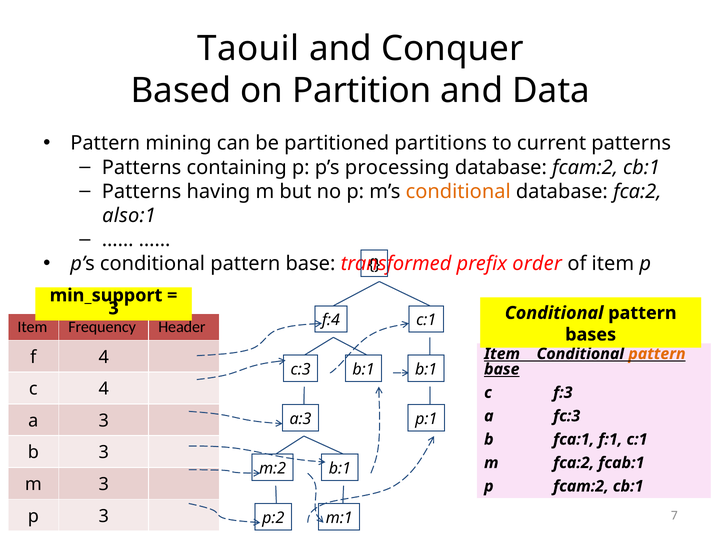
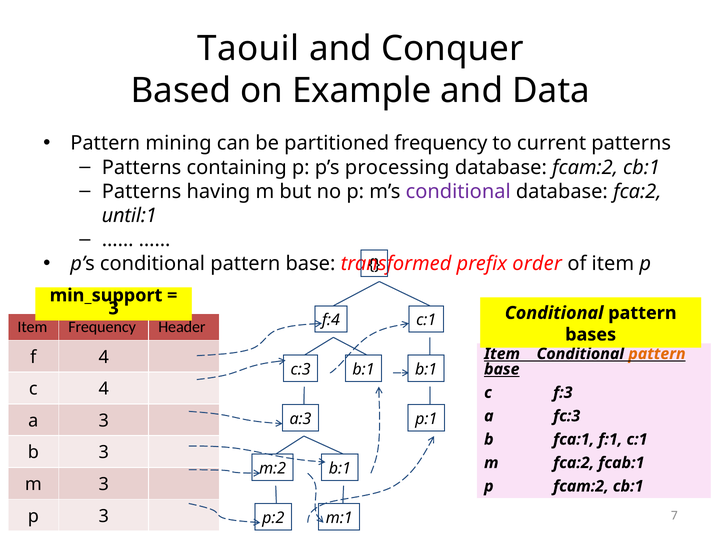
Partition: Partition -> Example (362, 91)
partitioned partitions: partitions -> frequency (441, 143)
conditional colour: orange -> purple (458, 191)
also:1: also:1 -> until:1 (129, 215)
